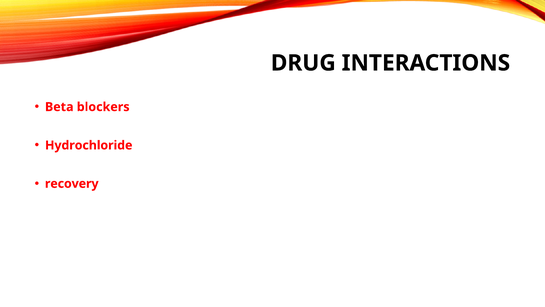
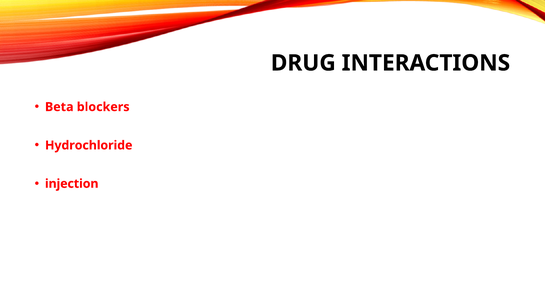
recovery: recovery -> injection (72, 183)
